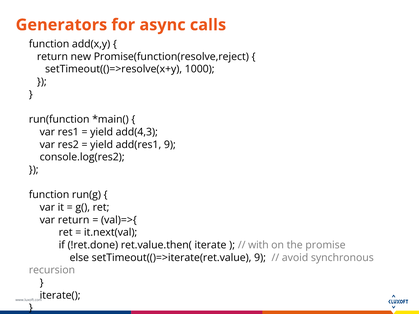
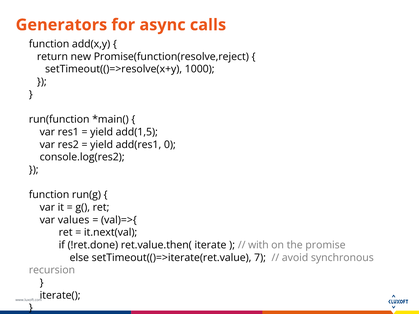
add(4,3: add(4,3 -> add(1,5 (137, 132)
add(res1 9: 9 -> 0 (170, 145)
var return: return -> values (74, 220)
setTimeout(()=>iterate(ret.value 9: 9 -> 7 (260, 258)
